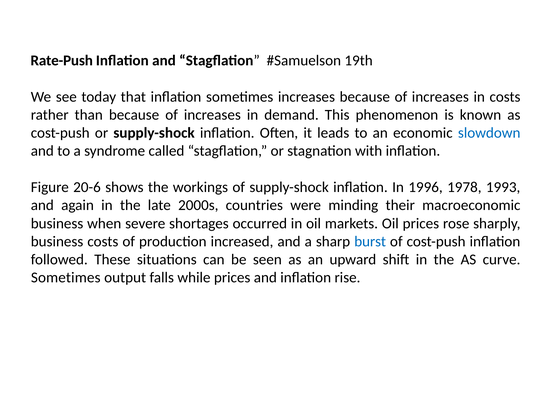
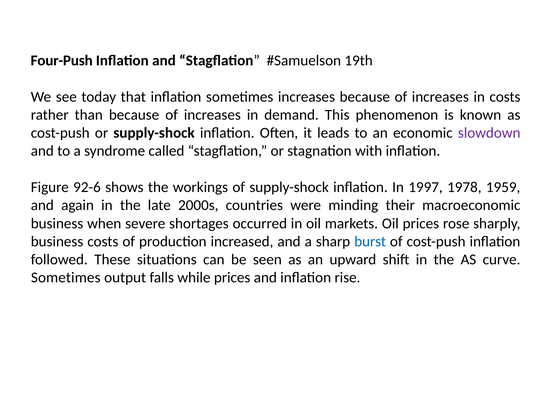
Rate-Push: Rate-Push -> Four-Push (62, 61)
slowdown colour: blue -> purple (489, 133)
20-6: 20-6 -> 92-6 (87, 187)
1996: 1996 -> 1997 (426, 187)
1993: 1993 -> 1959 (503, 187)
